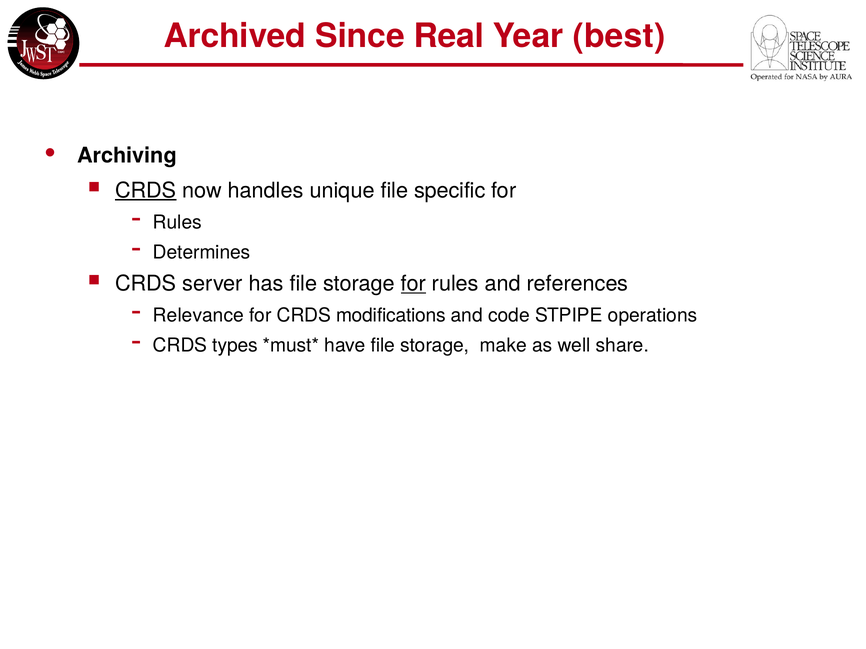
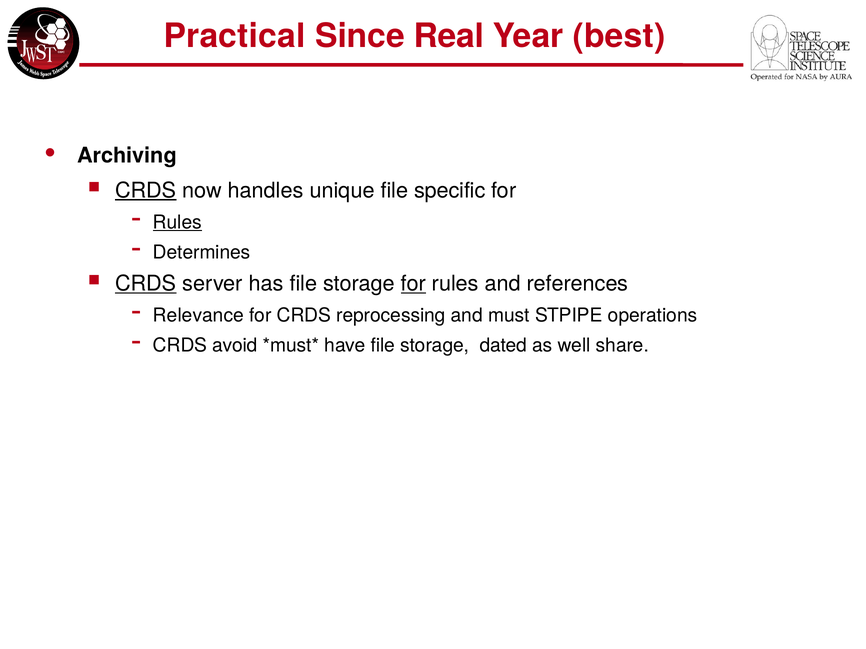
Archived: Archived -> Practical (235, 36)
Rules underline: none -> present (177, 223)
CRDS underline: none -> present (146, 284)
modifications: modifications -> reprocessing (391, 316)
code: code -> must (509, 316)
types: types -> avoid (235, 346)
make: make -> dated (503, 346)
